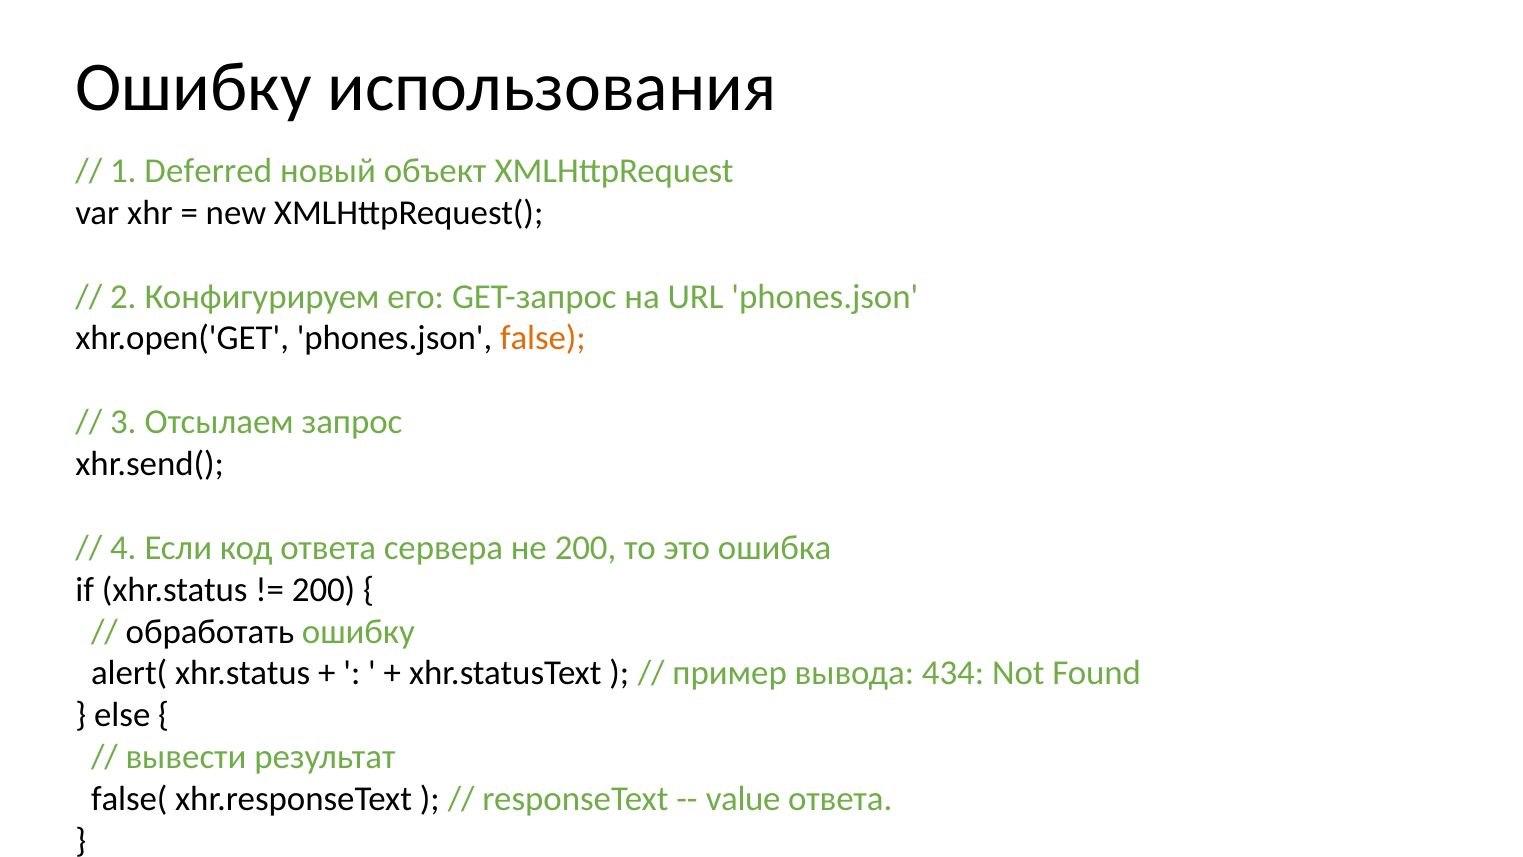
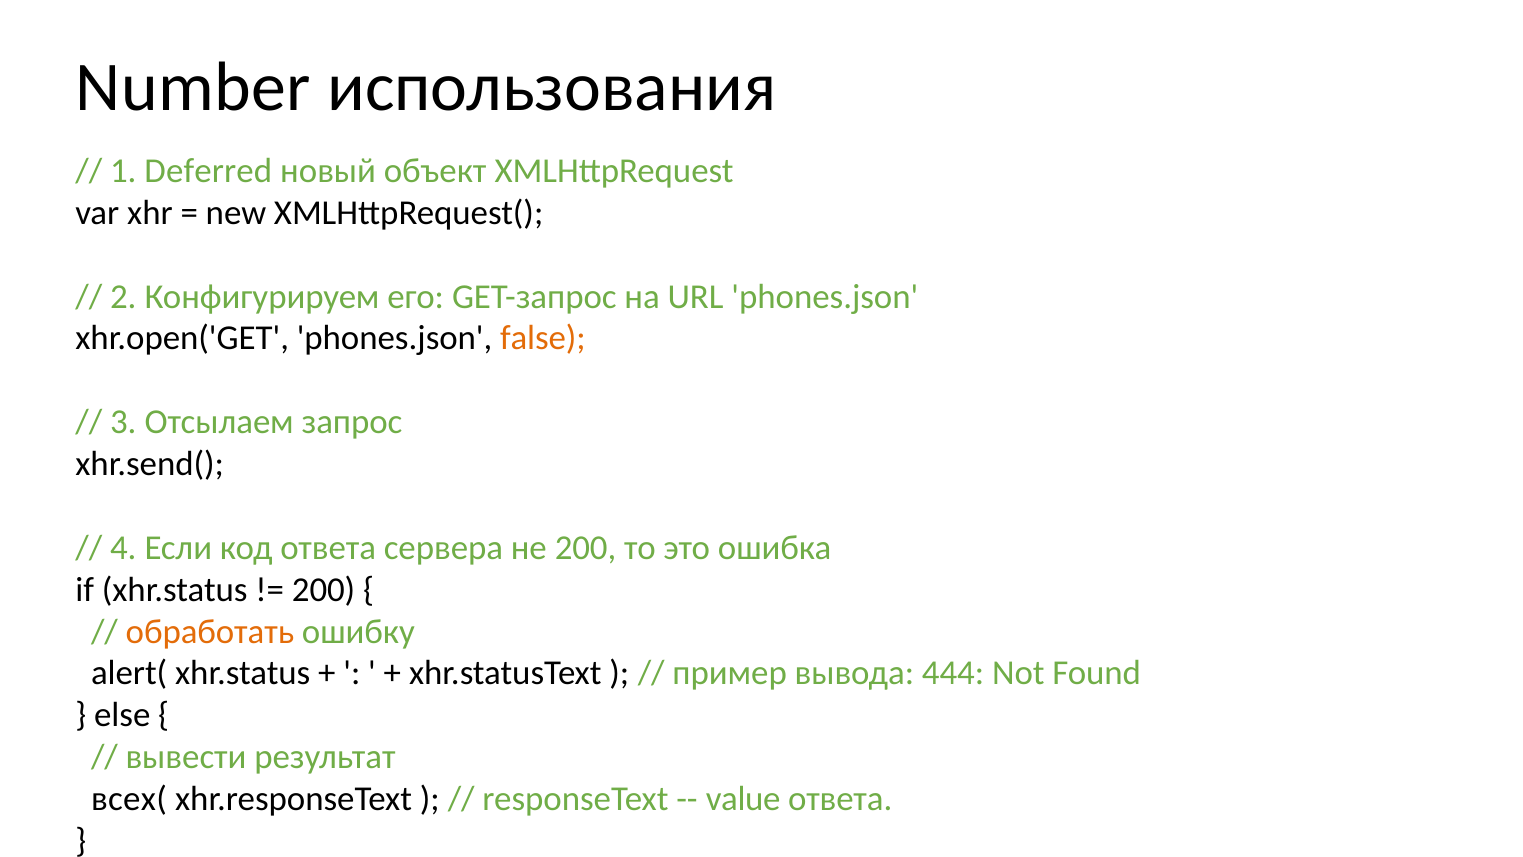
Ошибку: Ошибку -> Number (193, 88)
обработать colour: black -> orange (210, 631)
434: 434 -> 444 (953, 673)
false(: false( -> всех( (129, 799)
